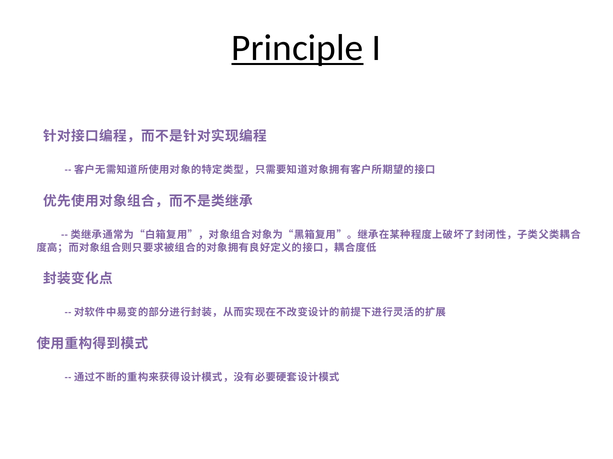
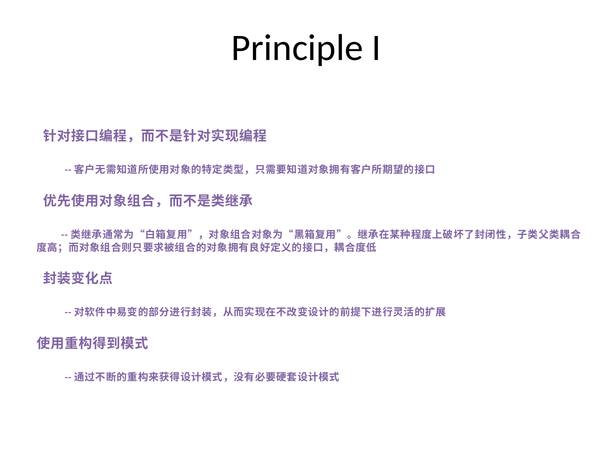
Principle underline: present -> none (297, 48)
